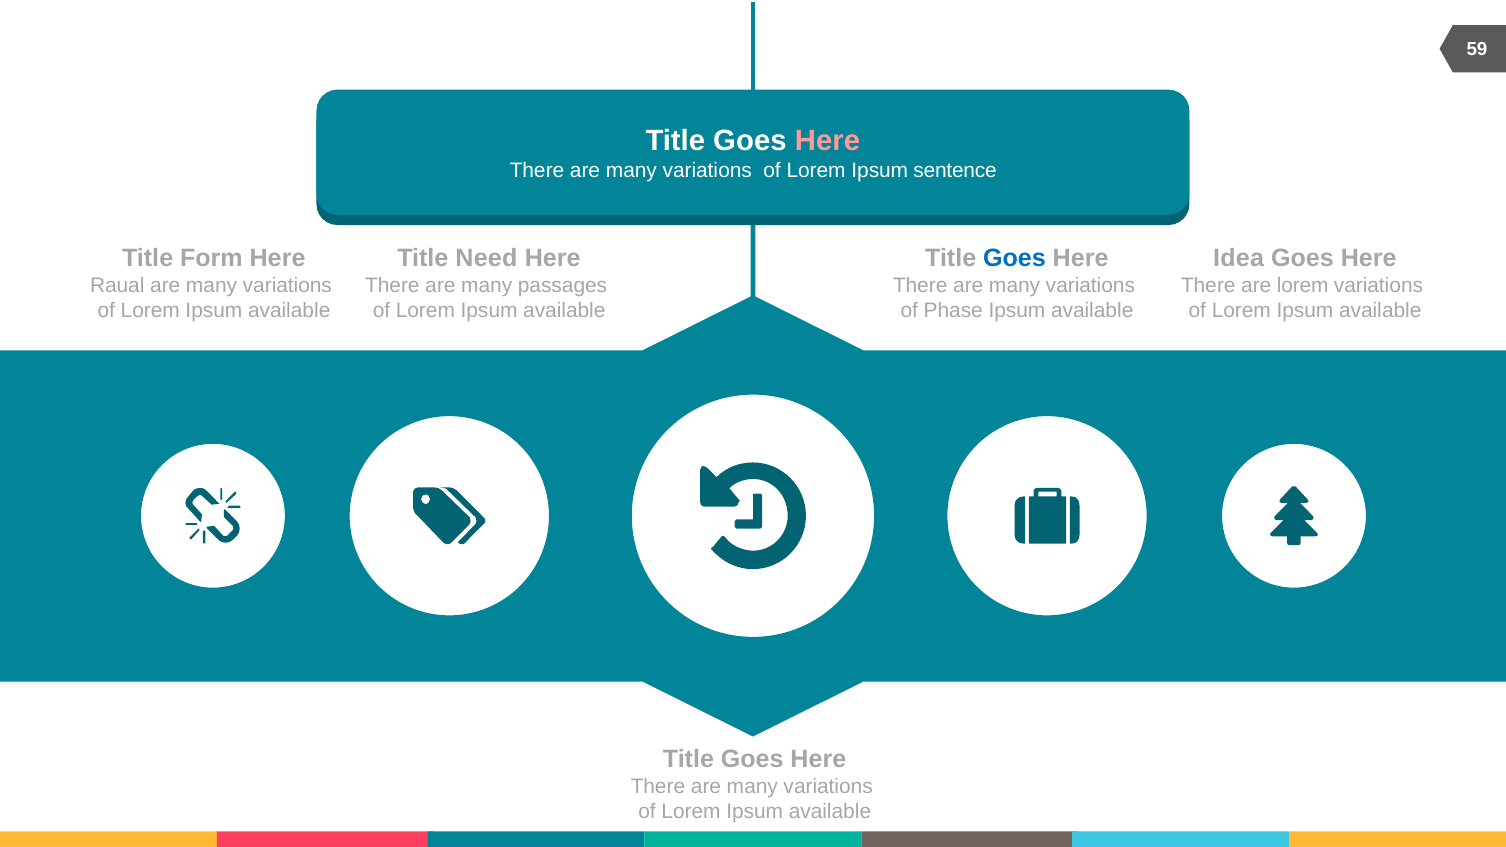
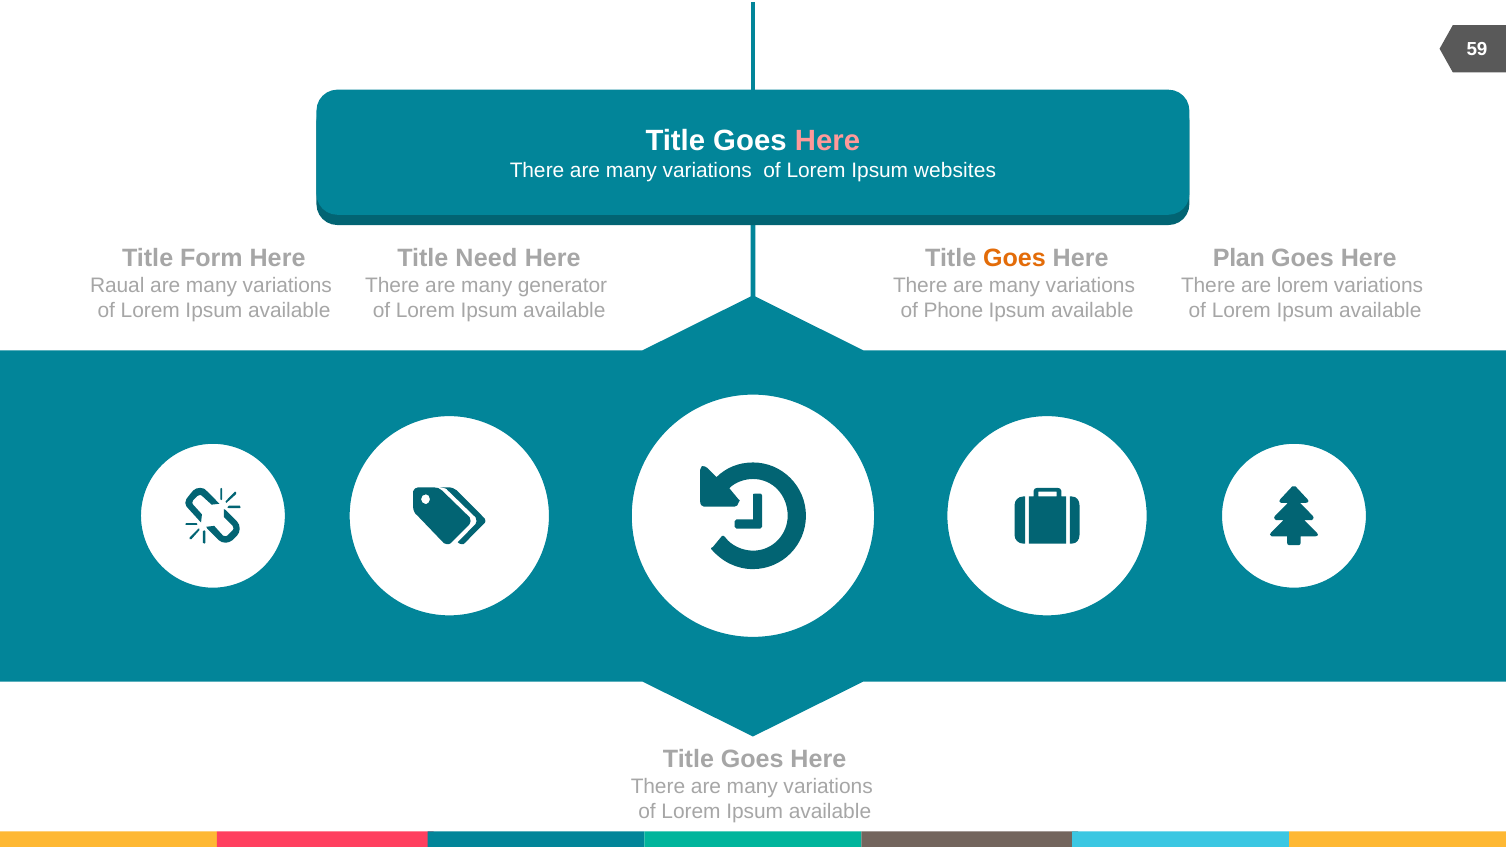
sentence: sentence -> websites (955, 170)
Goes colour: blue -> orange (1014, 258)
Idea: Idea -> Plan (1239, 258)
passages: passages -> generator (563, 285)
Phase: Phase -> Phone (953, 310)
